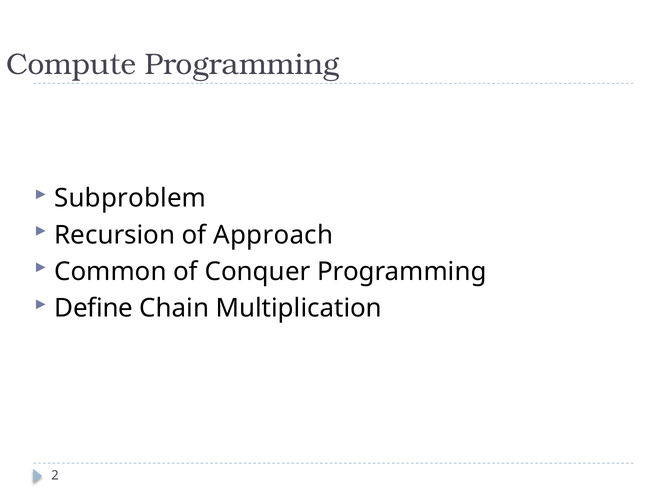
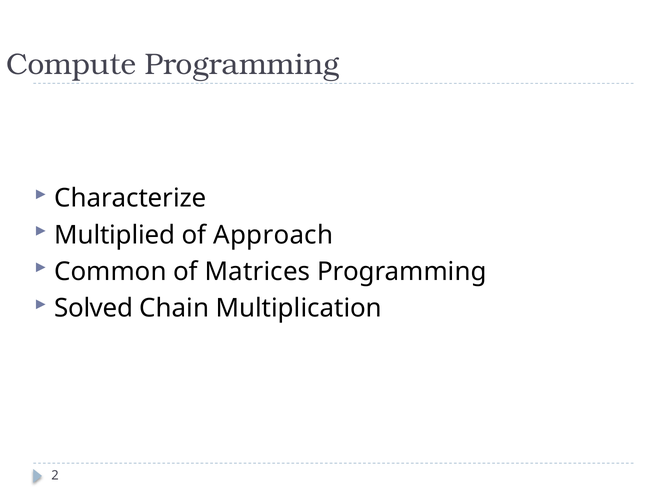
Subproblem: Subproblem -> Characterize (130, 198)
Recursion: Recursion -> Multiplied (115, 235)
Conquer: Conquer -> Matrices (257, 272)
Define: Define -> Solved (94, 308)
